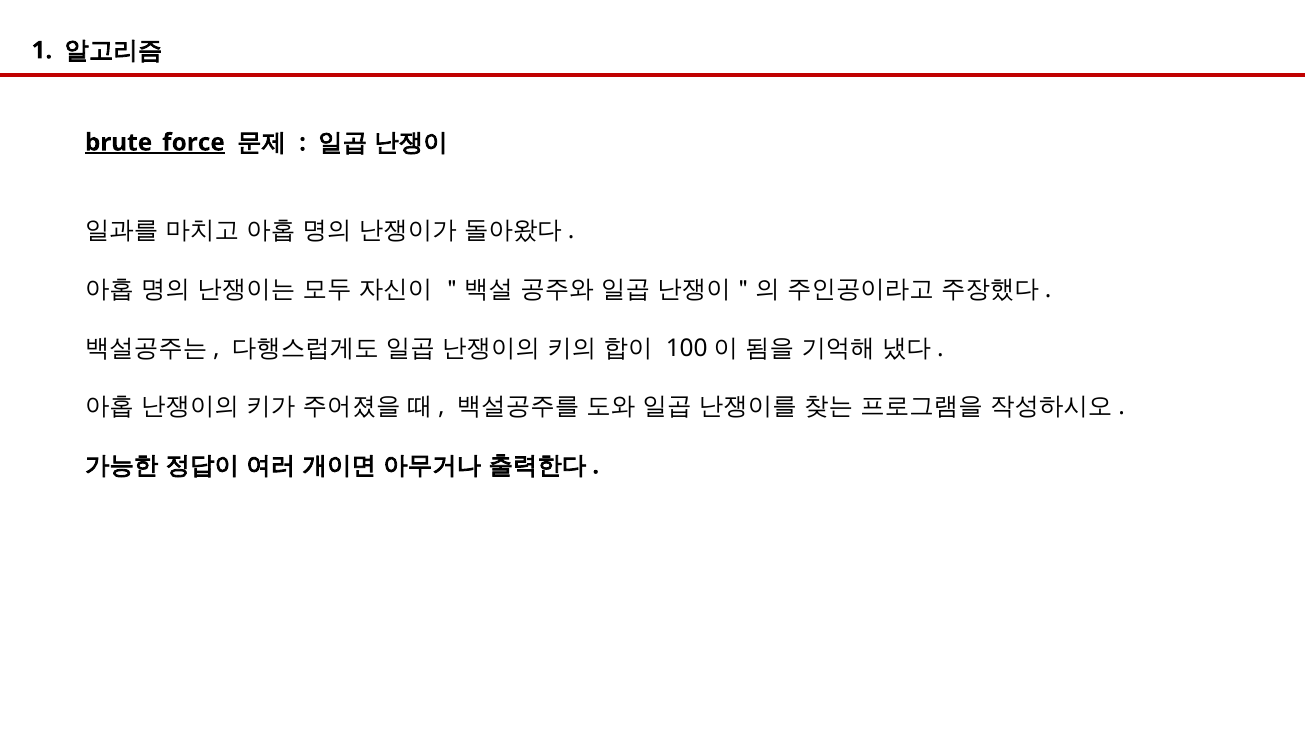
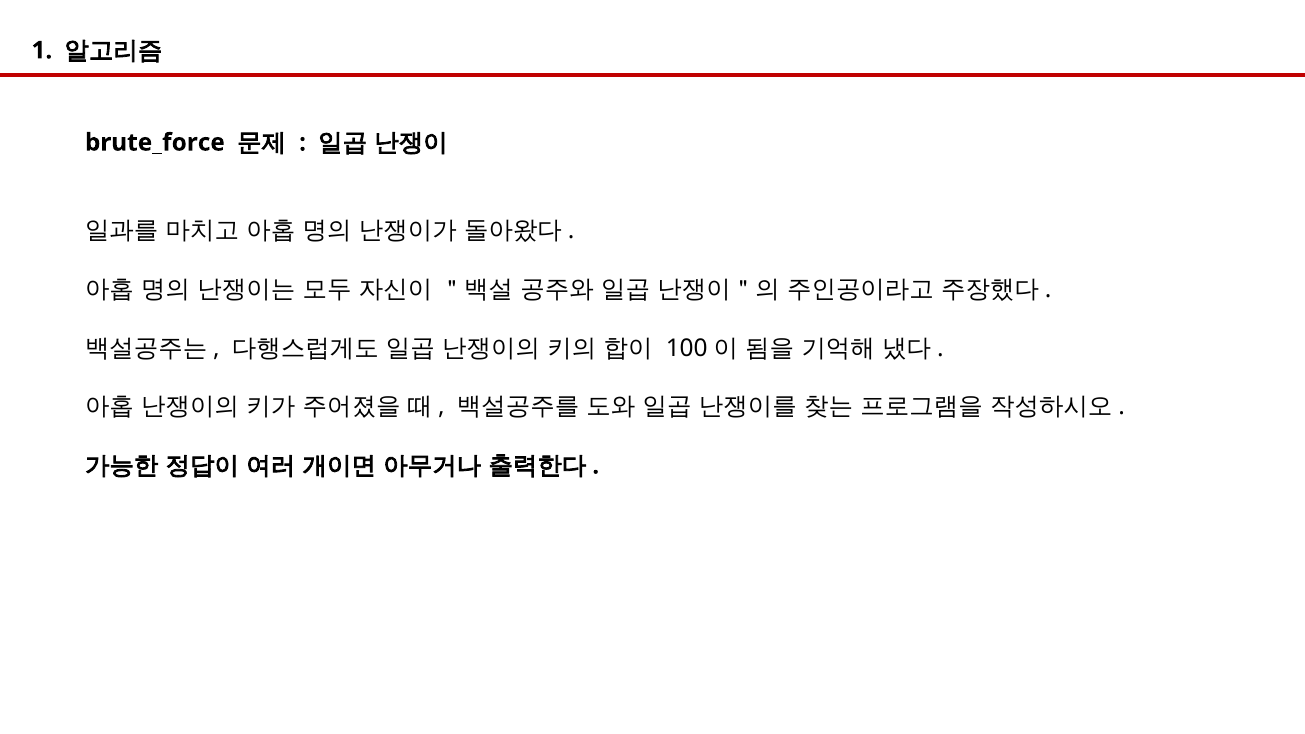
brute_force underline: present -> none (155, 143)
